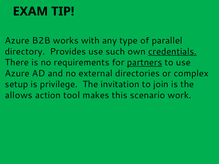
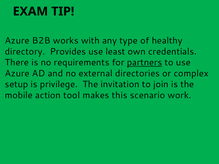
parallel: parallel -> healthy (167, 41)
such: such -> least (115, 52)
credentials underline: present -> none (172, 52)
allows: allows -> mobile (19, 95)
